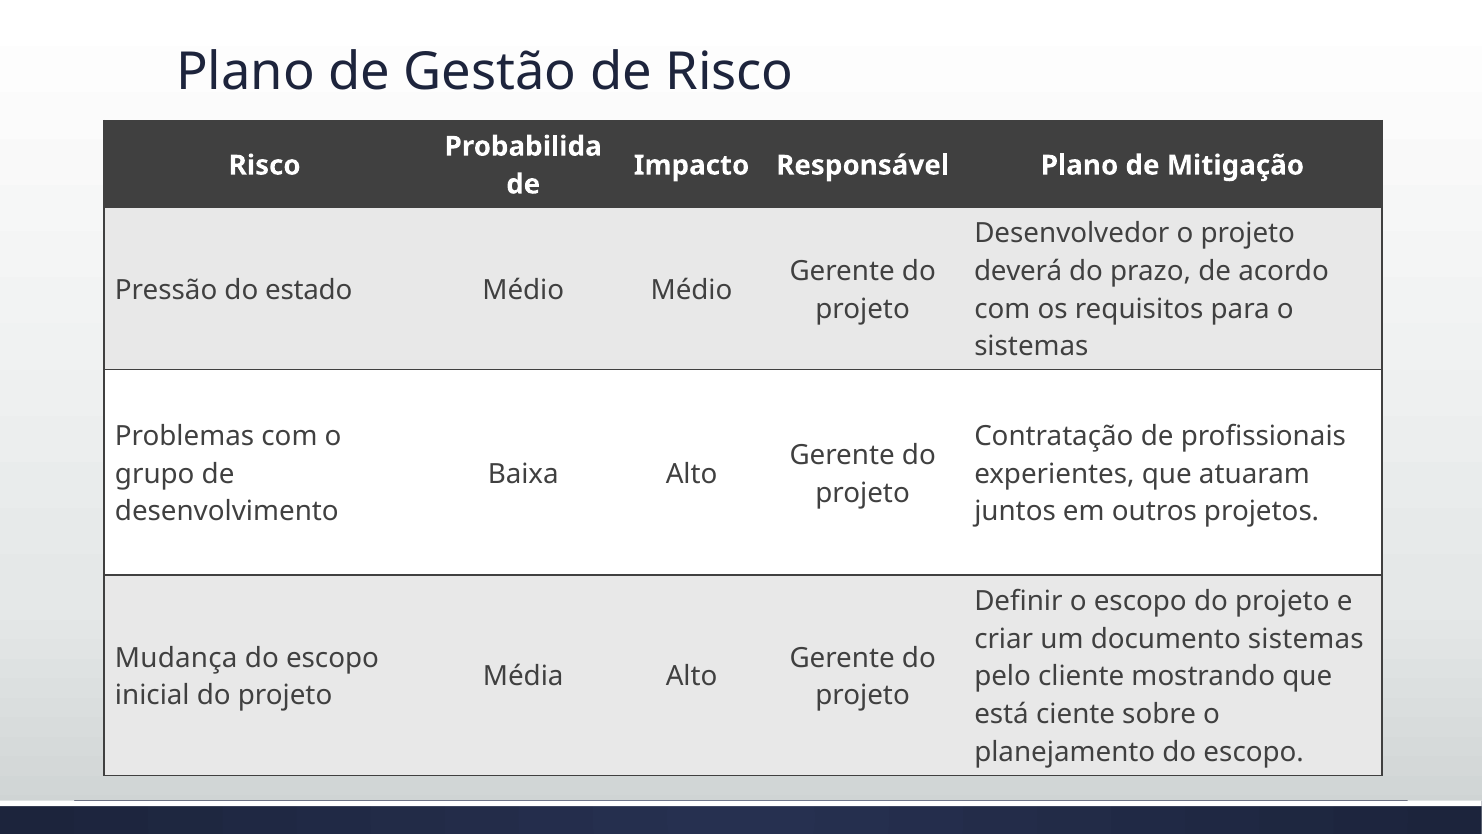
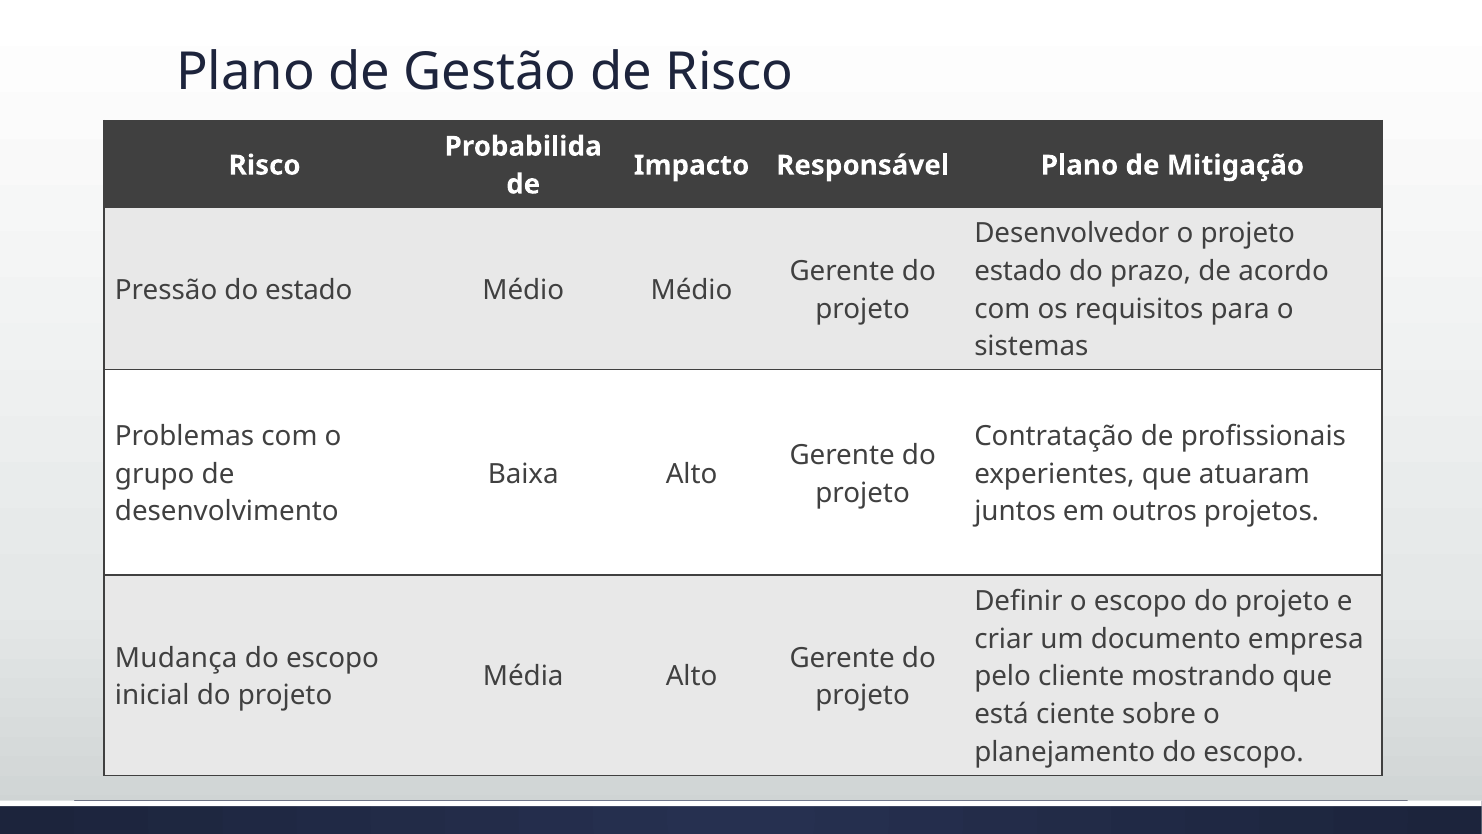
deverá: deverá -> estado (1018, 271)
documento sistemas: sistemas -> empresa (1306, 639)
